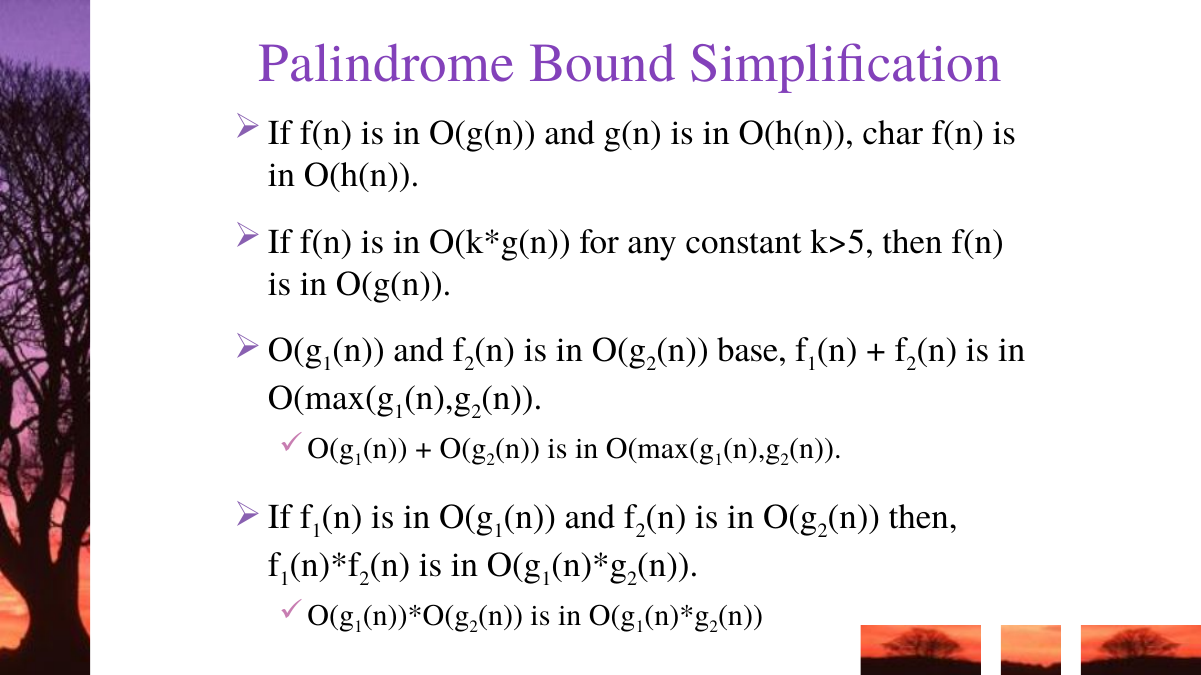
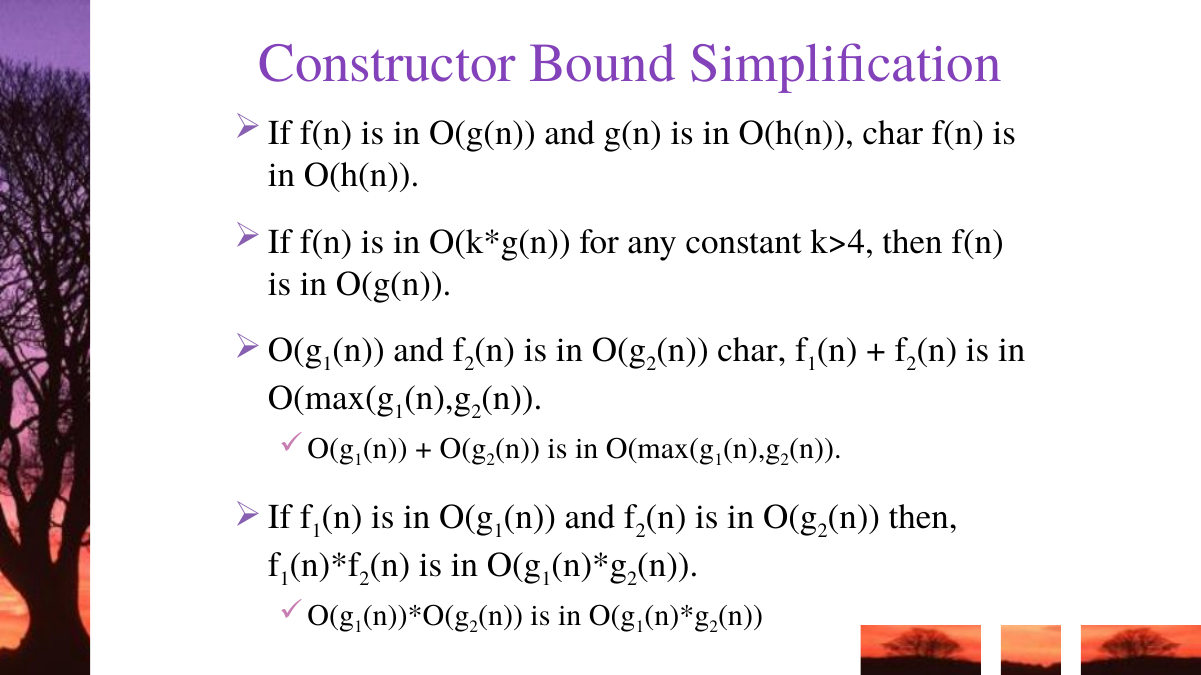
Palindrome: Palindrome -> Constructor (387, 63)
k>5: k>5 -> k>4 (842, 242)
base: base -> char (752, 350)
